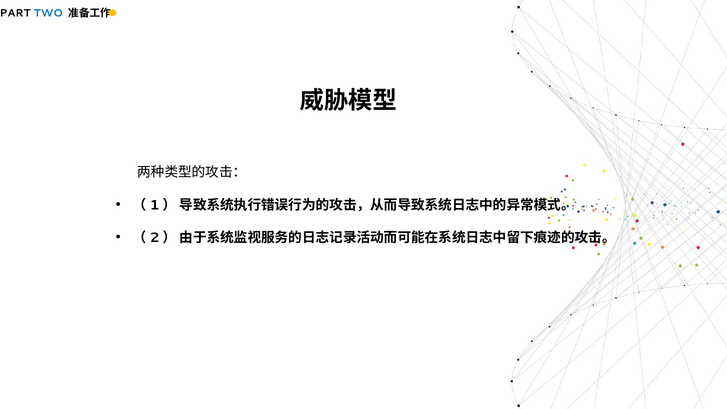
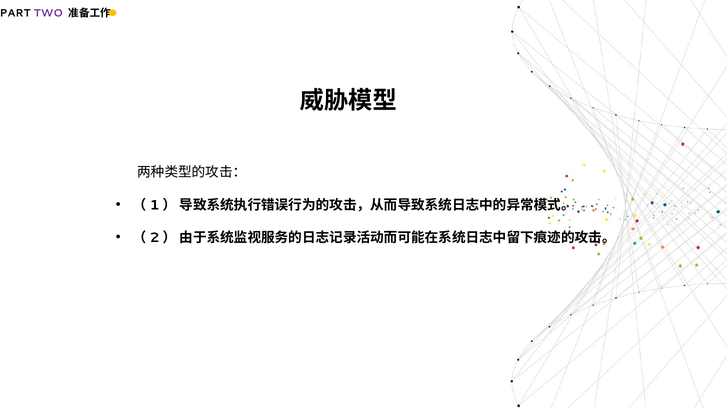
TWO colour: blue -> purple (48, 13)
